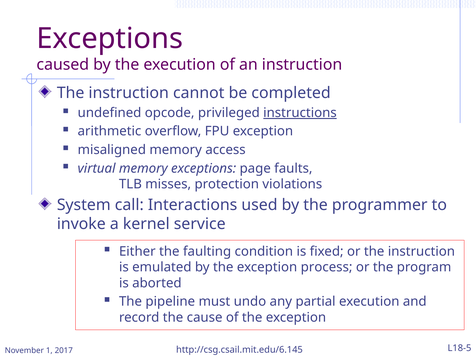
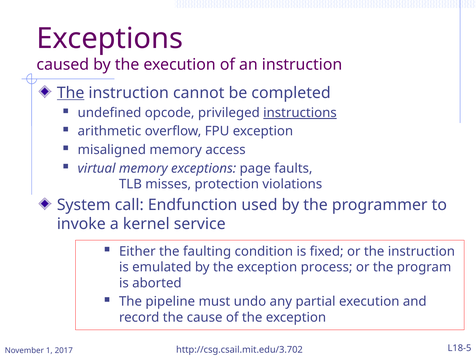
The underline: none -> present (71, 93)
Interactions: Interactions -> Endfunction (193, 205)
http://csg.csail.mit.edu/6.145: http://csg.csail.mit.edu/6.145 -> http://csg.csail.mit.edu/3.702 (239, 350)
